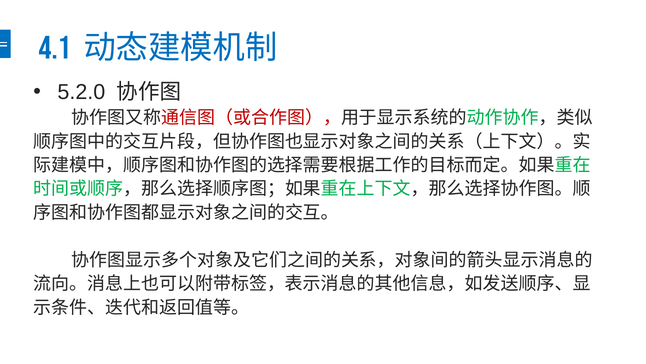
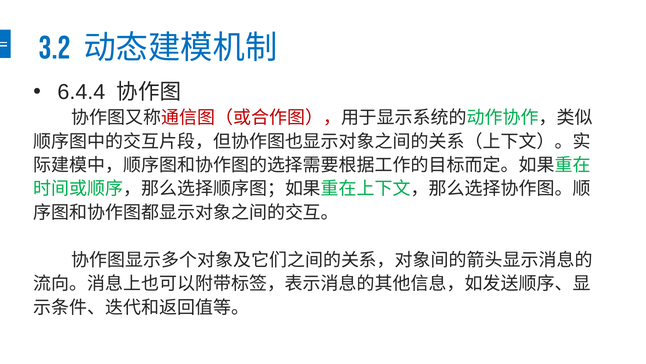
4.1: 4.1 -> 3.2 (55, 48)
5.2.0: 5.2.0 -> 6.4.4 (81, 92)
